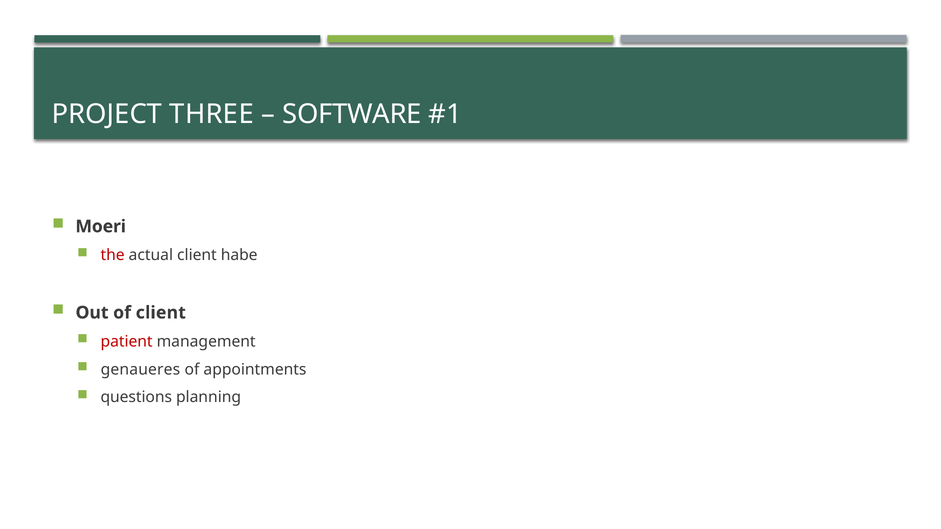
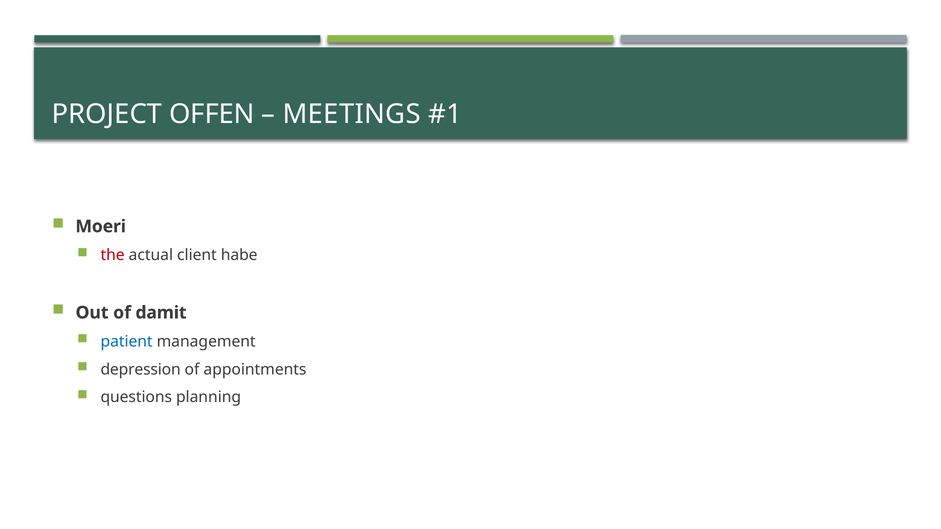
THREE: THREE -> OFFEN (212, 114)
SOFTWARE: SOFTWARE -> MEETINGS (352, 114)
of client: client -> damit (161, 313)
patient colour: red -> blue (127, 342)
genaueres: genaueres -> depression (141, 370)
